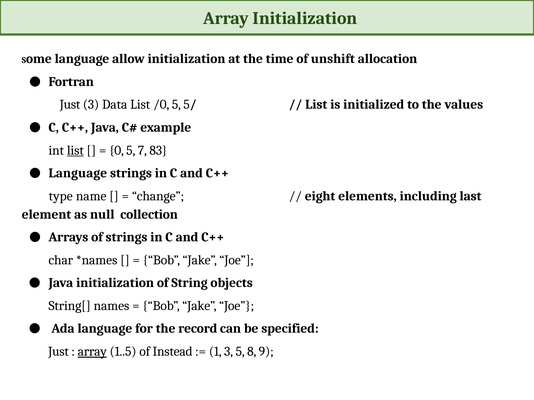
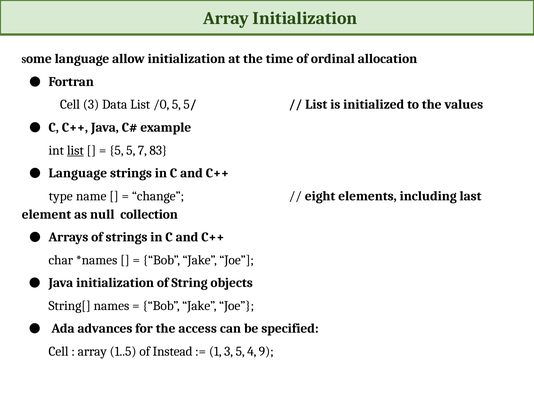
unshift: unshift -> ordinal (333, 59)
Just: Just -> Cell (70, 105)
0: 0 -> 5 (116, 150)
Ada language: language -> advances (105, 329)
record: record -> access (198, 329)
Just: Just -> Cell (58, 352)
array underline: present -> none (92, 352)
8: 8 -> 4 (252, 352)
